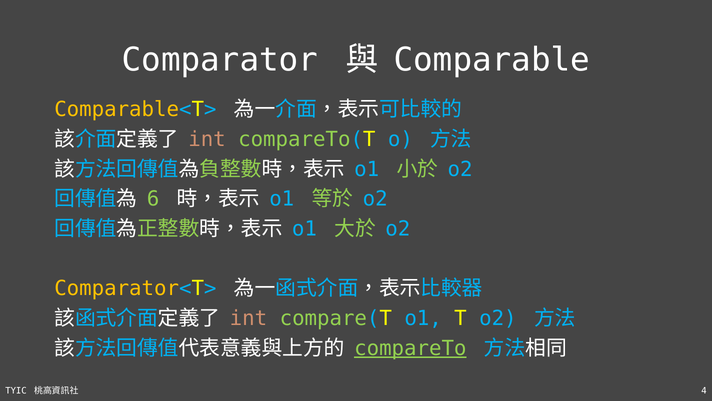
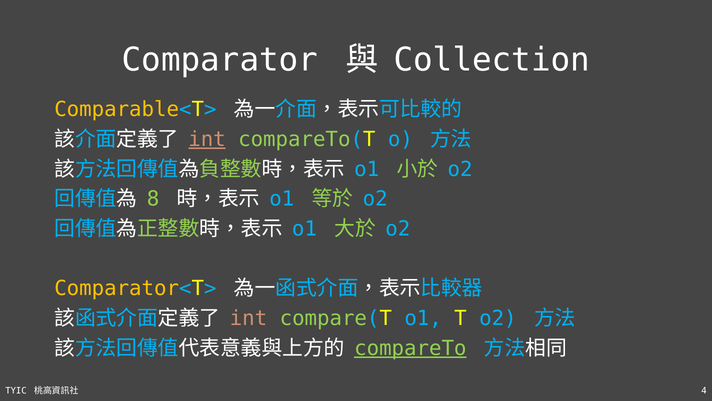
Comparable: Comparable -> Collection (492, 60)
int underline: none -> present (207, 139)
6: 6 -> 8 (153, 199)
